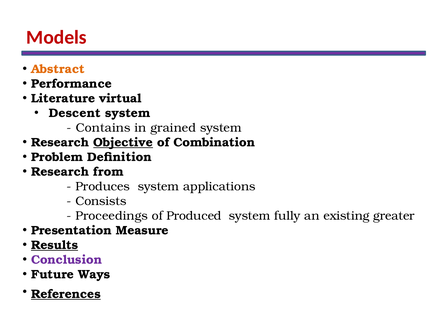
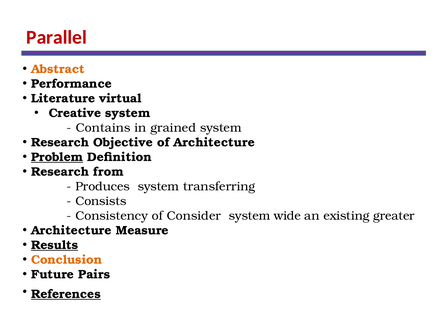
Models: Models -> Parallel (57, 37)
Descent: Descent -> Creative (75, 113)
Objective underline: present -> none (123, 142)
of Combination: Combination -> Architecture (214, 142)
Problem underline: none -> present (57, 157)
applications: applications -> transferring (219, 186)
Proceedings: Proceedings -> Consistency (112, 216)
Produced: Produced -> Consider (194, 216)
fully: fully -> wide (287, 216)
Presentation: Presentation -> Architecture (71, 230)
Conclusion colour: purple -> orange (67, 260)
Ways: Ways -> Pairs (94, 274)
